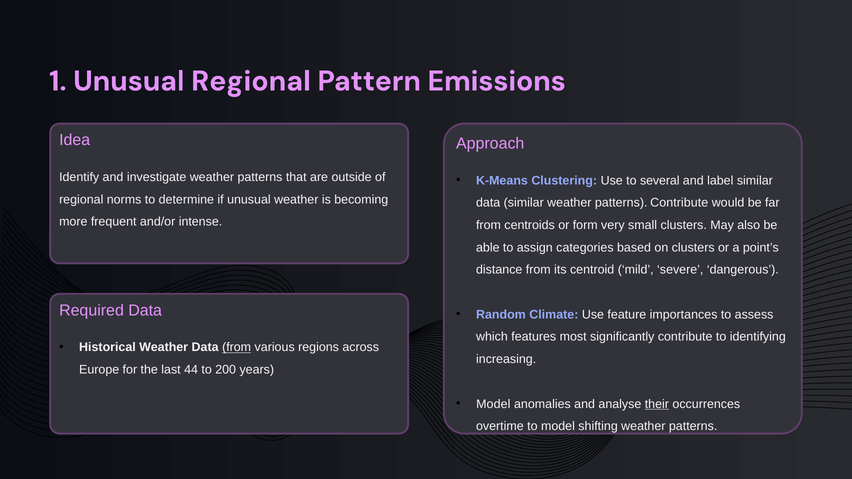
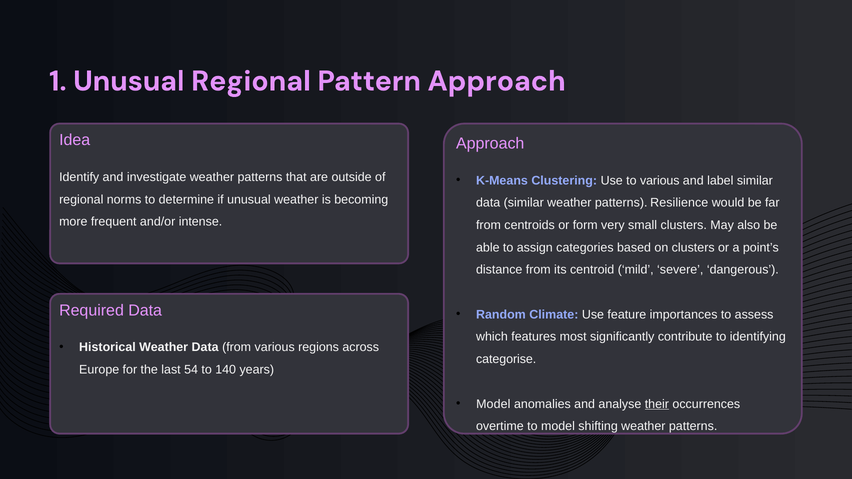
Pattern Emissions: Emissions -> Approach (497, 81)
to several: several -> various (660, 181)
patterns Contribute: Contribute -> Resilience (679, 203)
from underline: present -> none (237, 348)
increasing: increasing -> categorise (506, 359)
44: 44 -> 54 (191, 370)
200: 200 -> 140 (226, 370)
